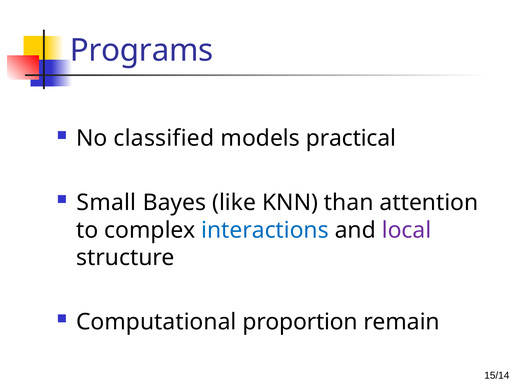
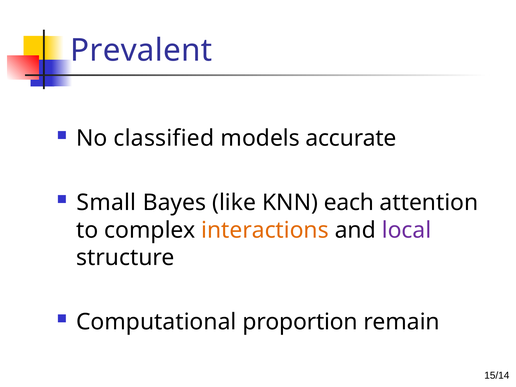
Programs: Programs -> Prevalent (141, 50)
practical: practical -> accurate (351, 138)
than: than -> each (349, 203)
interactions colour: blue -> orange (265, 230)
